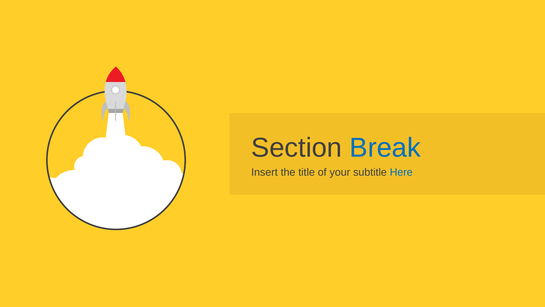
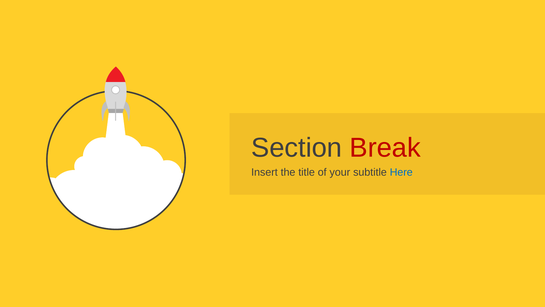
Break colour: blue -> red (385, 147)
